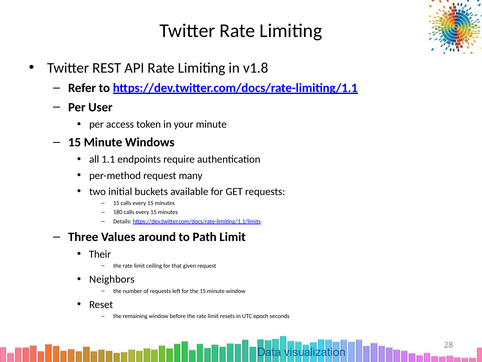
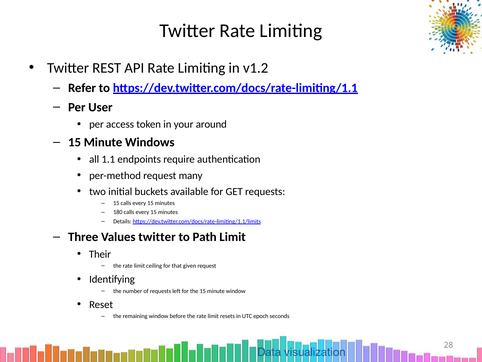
v1.8: v1.8 -> v1.2 (256, 68)
your minute: minute -> around (211, 124)
Values around: around -> twitter (157, 237)
Neighbors: Neighbors -> Identifying (112, 279)
